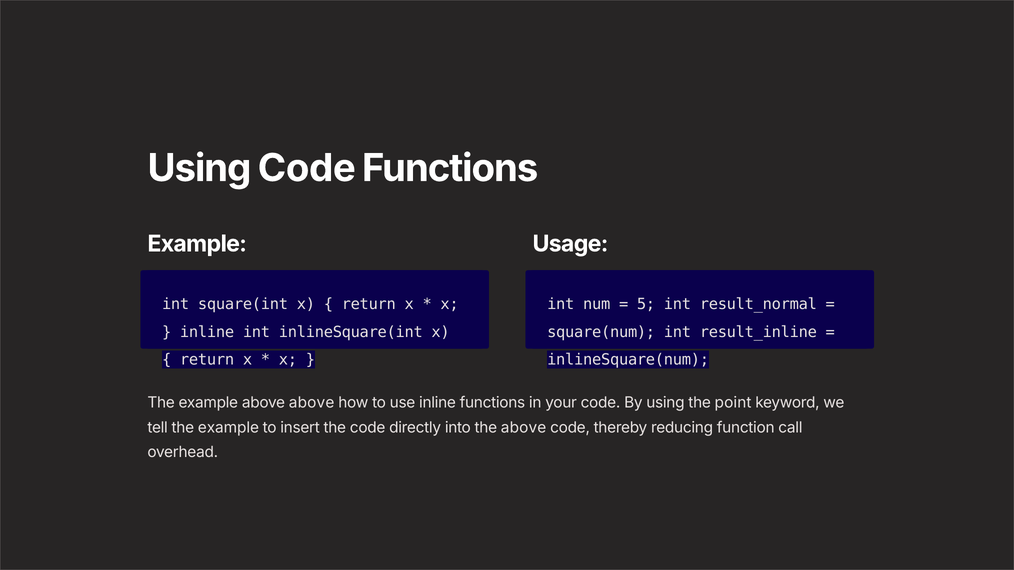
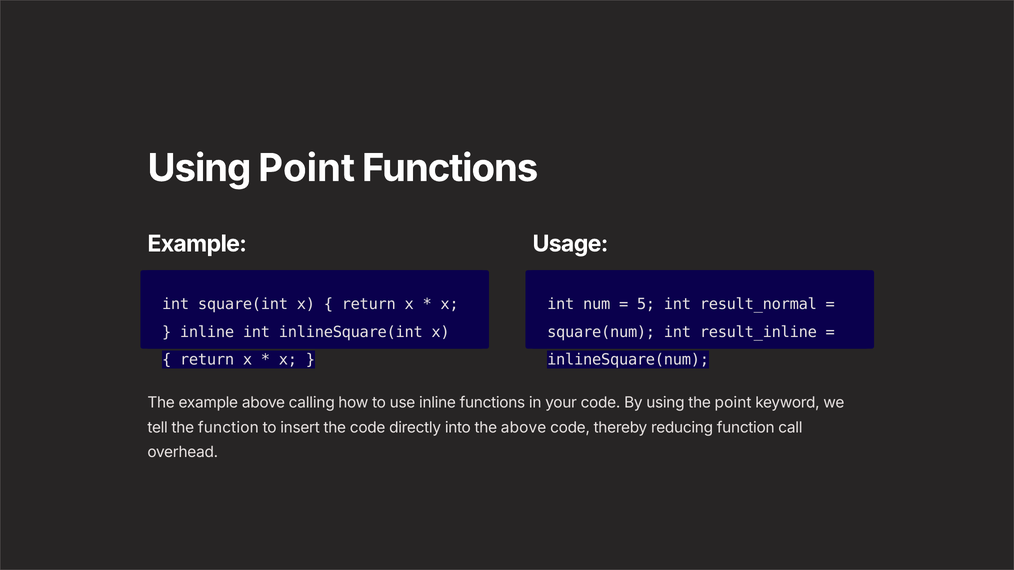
Using Code: Code -> Point (307, 168)
above above: above -> calling (312, 403)
tell the example: example -> function (228, 428)
